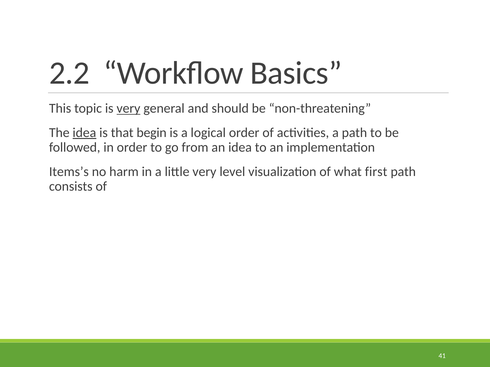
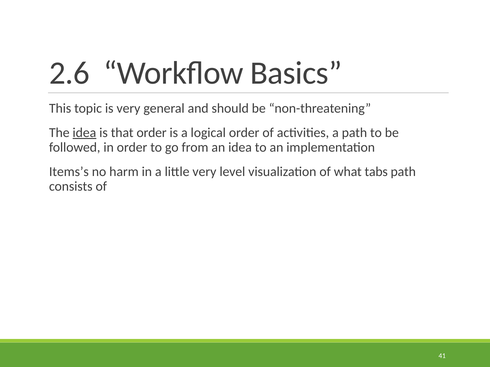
2.2: 2.2 -> 2.6 (69, 73)
very underline: present -> none (128, 109)
that begin: begin -> order (152, 133)
first: first -> tabs (376, 172)
